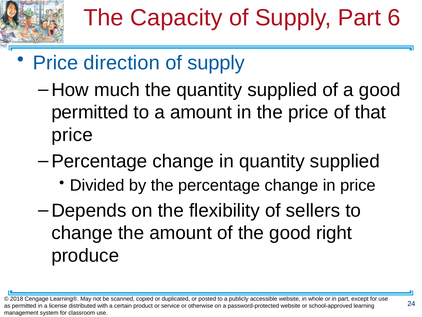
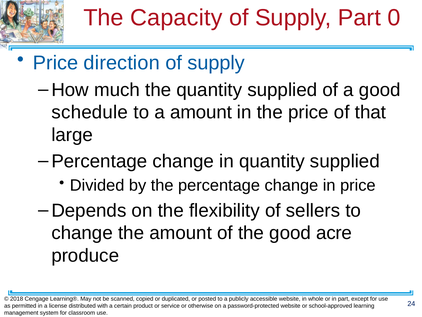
6: 6 -> 0 (394, 18)
permitted: permitted -> schedule (90, 112)
price: price -> large (72, 135)
right: right -> acre (334, 233)
